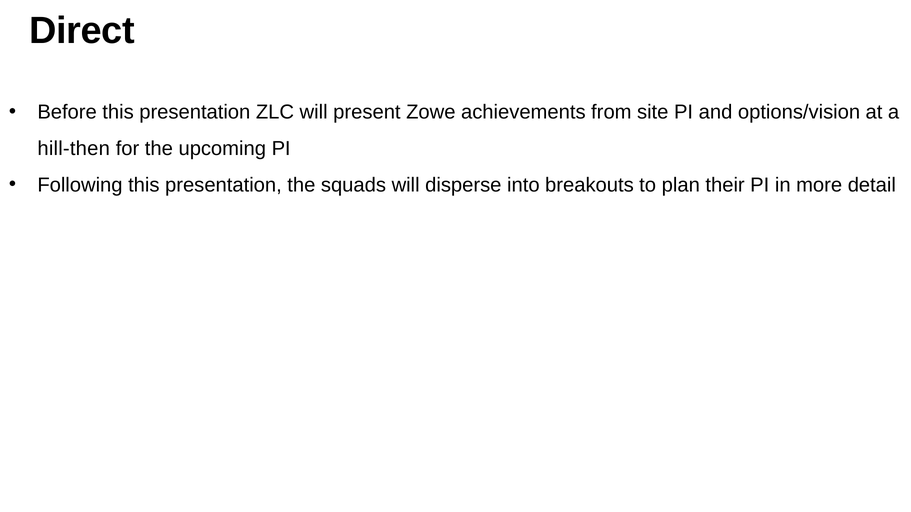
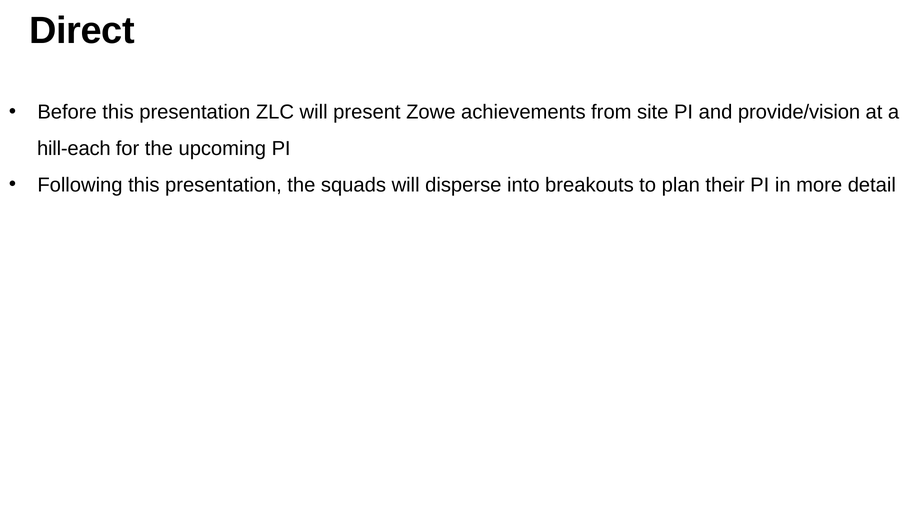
options/vision: options/vision -> provide/vision (799, 112)
hill-then: hill-then -> hill-each (74, 149)
